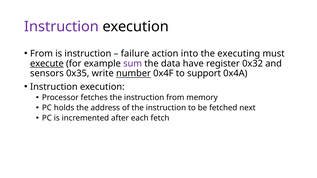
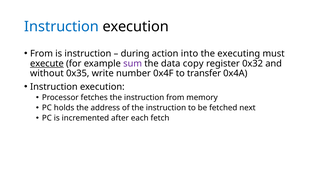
Instruction colour: purple -> blue (62, 27)
failure: failure -> during (135, 54)
have: have -> copy (193, 64)
sensors: sensors -> without (47, 74)
number underline: present -> none (133, 74)
support: support -> transfer (204, 74)
